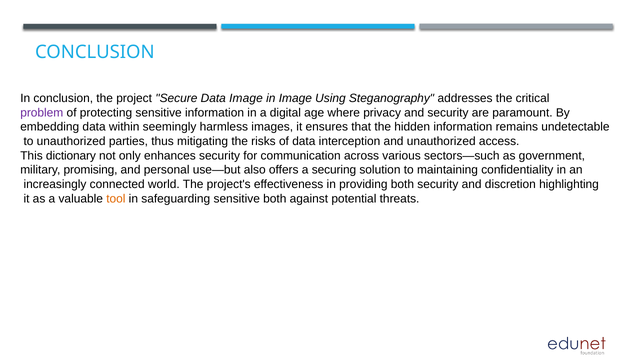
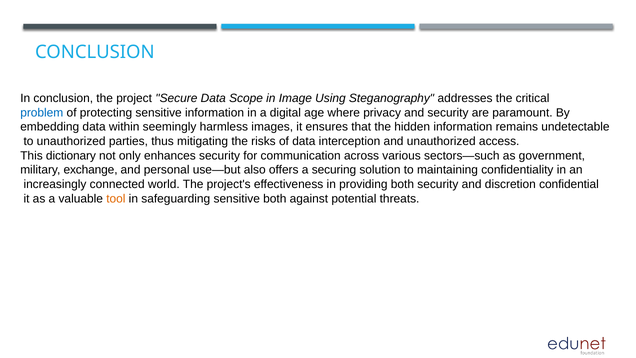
Data Image: Image -> Scope (246, 98)
problem colour: purple -> blue (42, 113)
promising: promising -> exchange (91, 170)
highlighting: highlighting -> confidential (569, 184)
